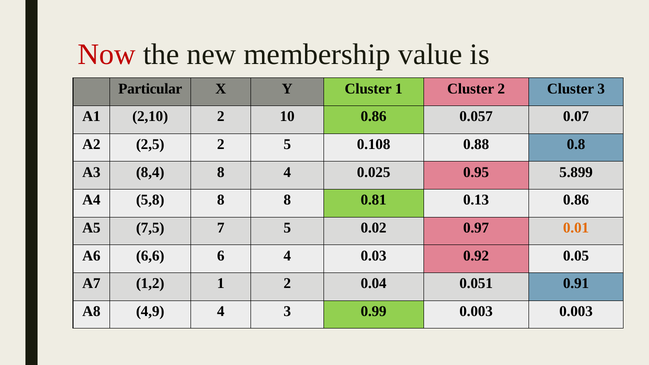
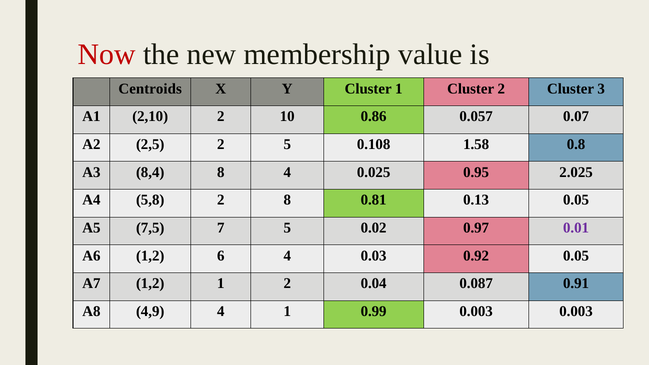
Particular: Particular -> Centroids (150, 89)
0.88: 0.88 -> 1.58 (476, 144)
5.899: 5.899 -> 2.025 (576, 172)
5,8 8: 8 -> 2 (221, 200)
0.13 0.86: 0.86 -> 0.05 (576, 200)
0.01 colour: orange -> purple (576, 228)
A6 6,6: 6,6 -> 1,2 (150, 256)
0.051: 0.051 -> 0.087 (476, 284)
4 3: 3 -> 1 (287, 311)
